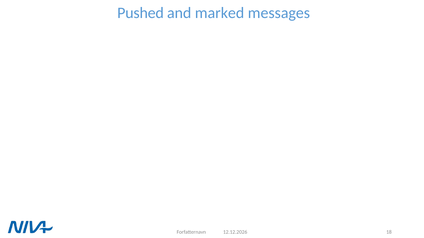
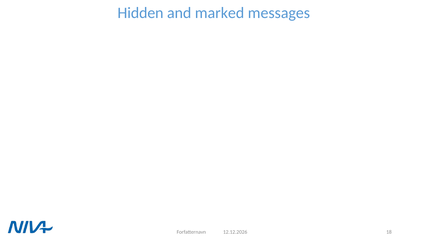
Pushed: Pushed -> Hidden (140, 13)
